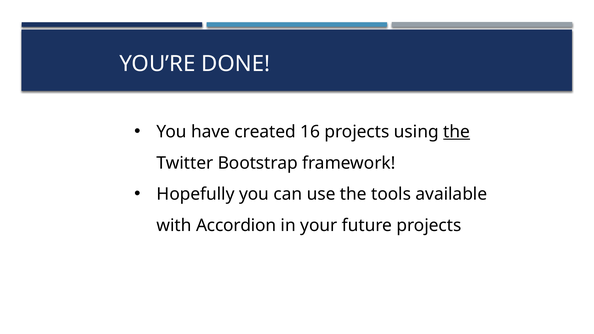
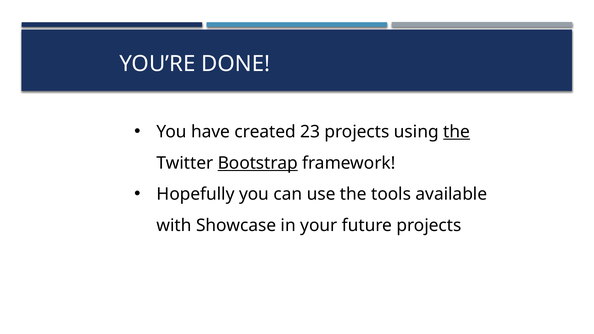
16: 16 -> 23 (310, 132)
Bootstrap underline: none -> present (258, 163)
Accordion: Accordion -> Showcase (236, 225)
